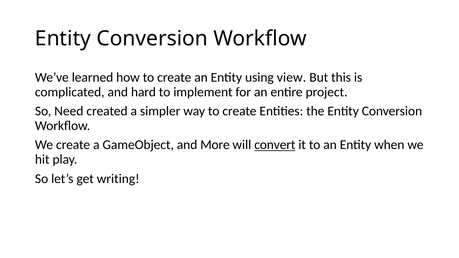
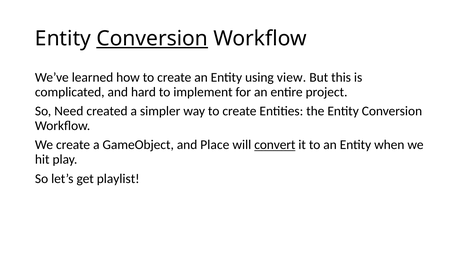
Conversion underline: none -> present (152, 39)
More: More -> Place (215, 145)
writing: writing -> playlist (118, 179)
